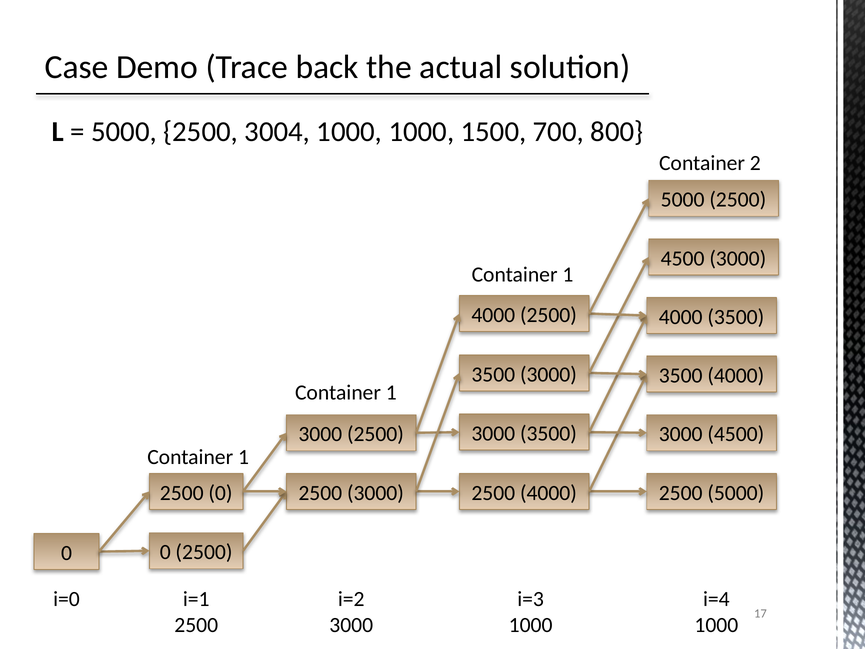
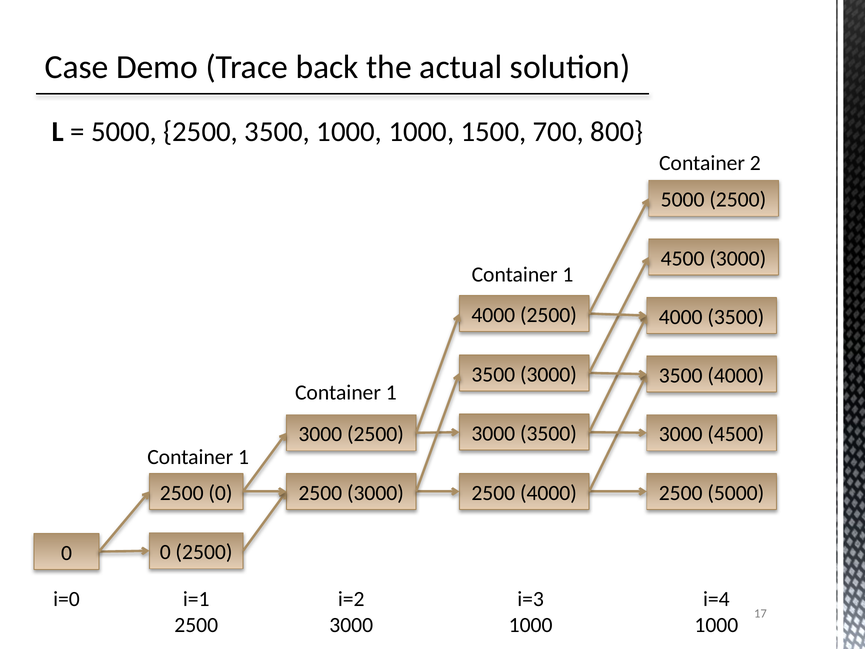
2500 3004: 3004 -> 3500 (277, 132)
